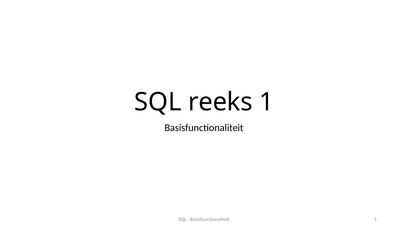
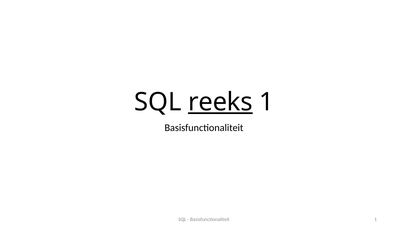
reeks underline: none -> present (220, 102)
